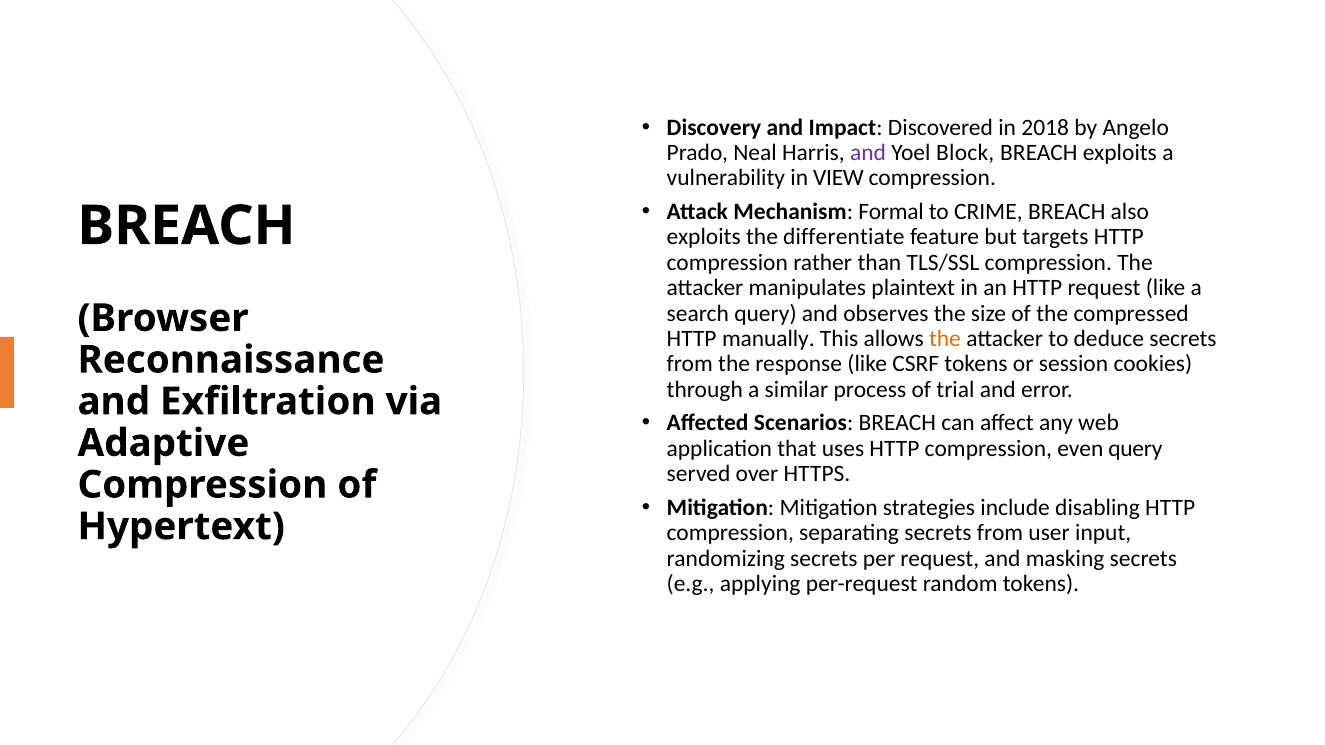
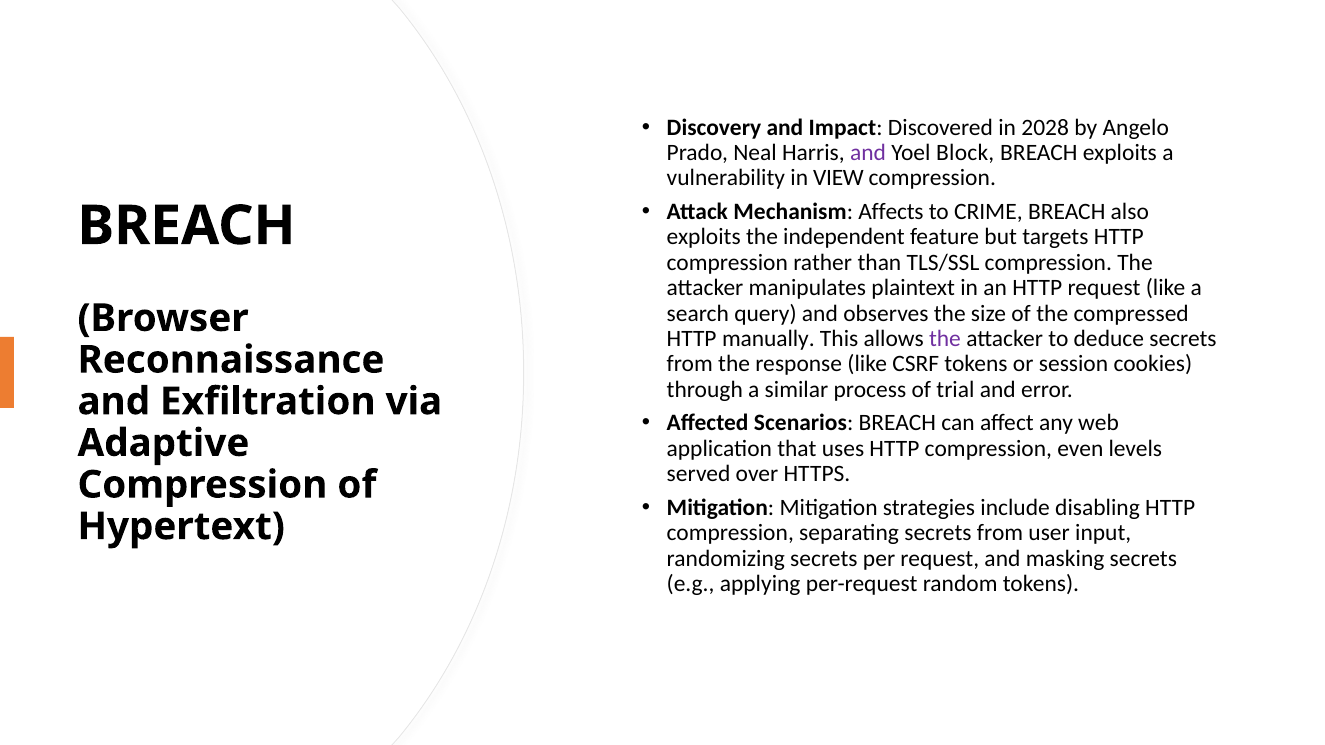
2018: 2018 -> 2028 (1045, 127)
Formal: Formal -> Affects (891, 212)
differentiate: differentiate -> independent (844, 237)
the colour: orange -> purple (945, 339)
even query: query -> levels (1135, 449)
